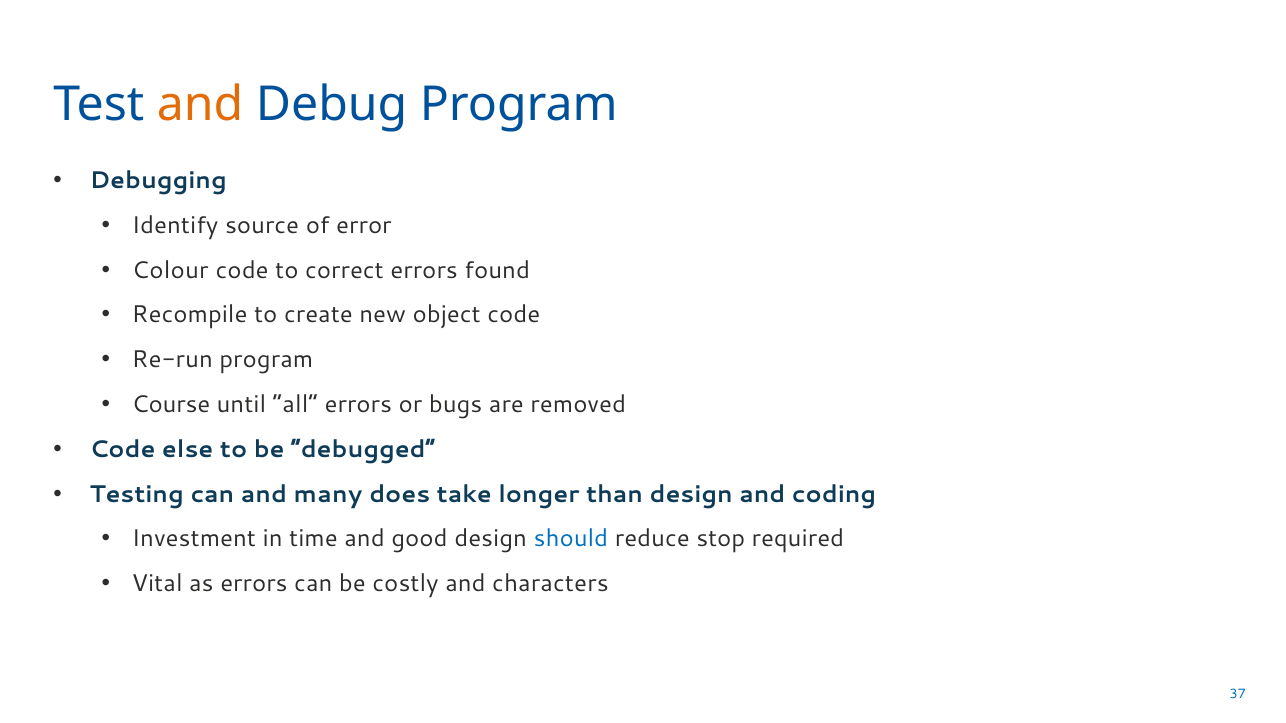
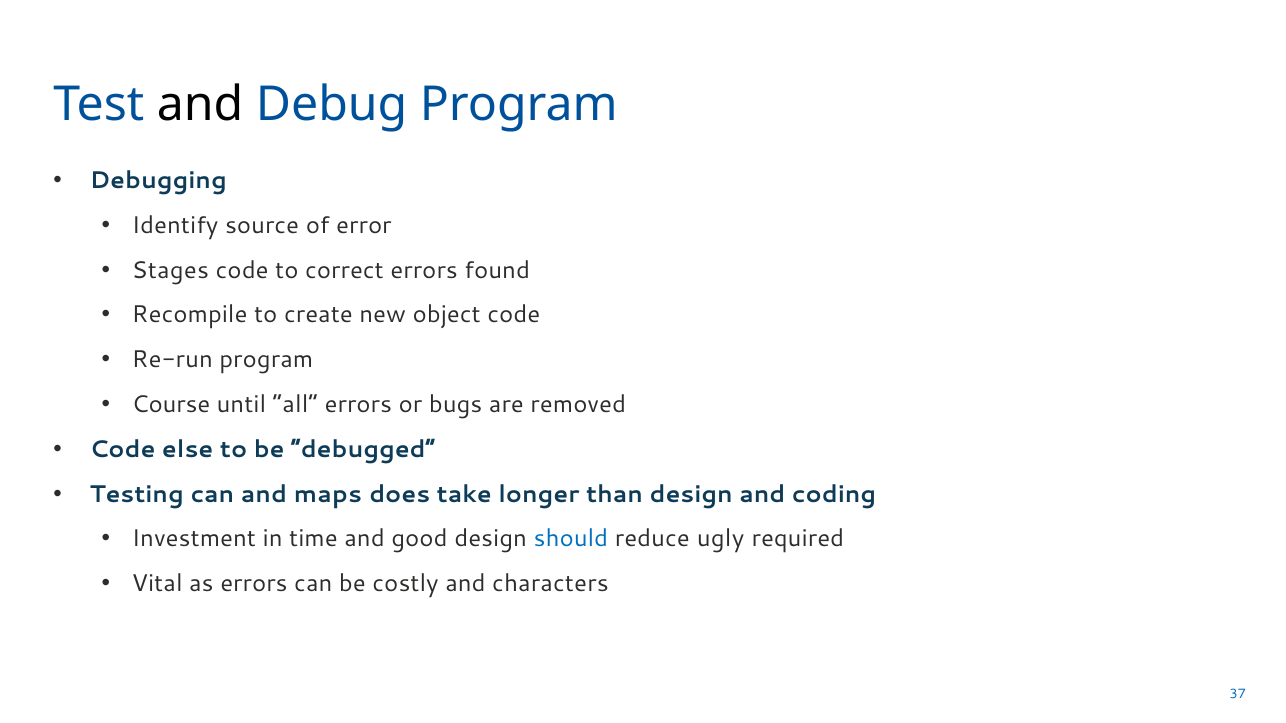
and colour: orange -> black (200, 104)
Colour: Colour -> Stages (170, 270)
many: many -> maps (328, 494)
stop: stop -> ugly (721, 539)
